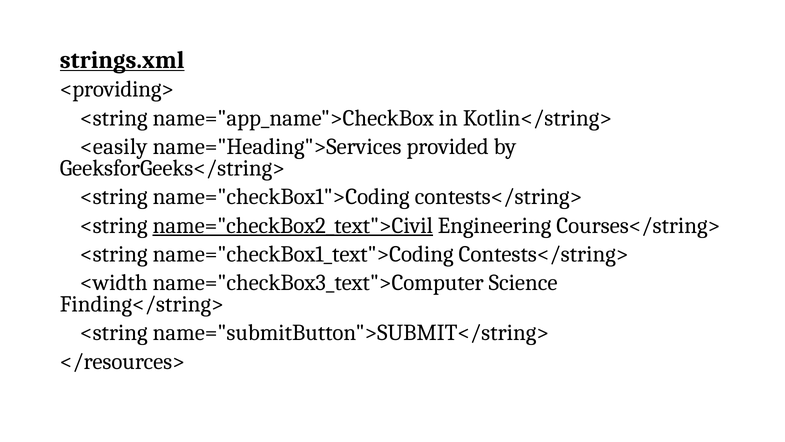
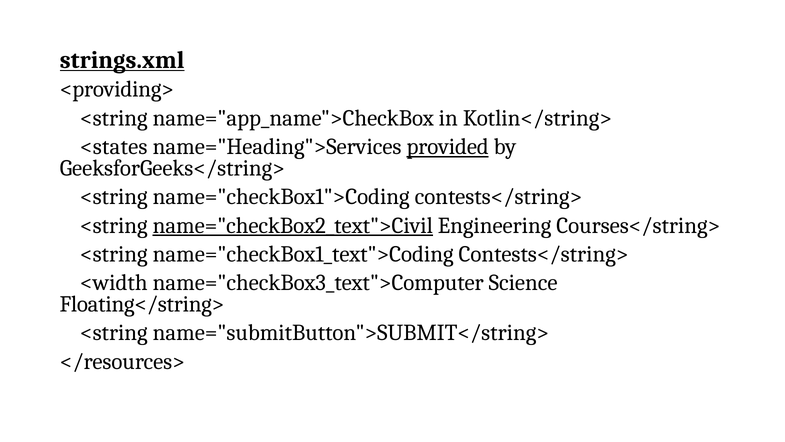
<easily: <easily -> <states (114, 147)
provided underline: none -> present (448, 147)
Finding</string>: Finding</string> -> Floating</string> (142, 304)
